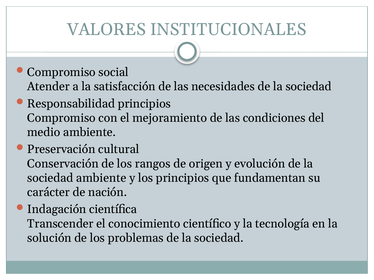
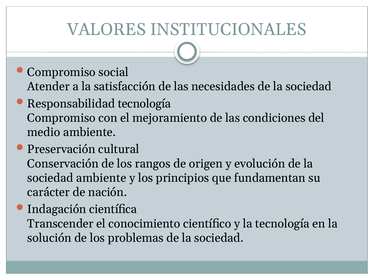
Responsabilidad principios: principios -> tecnología (144, 104)
